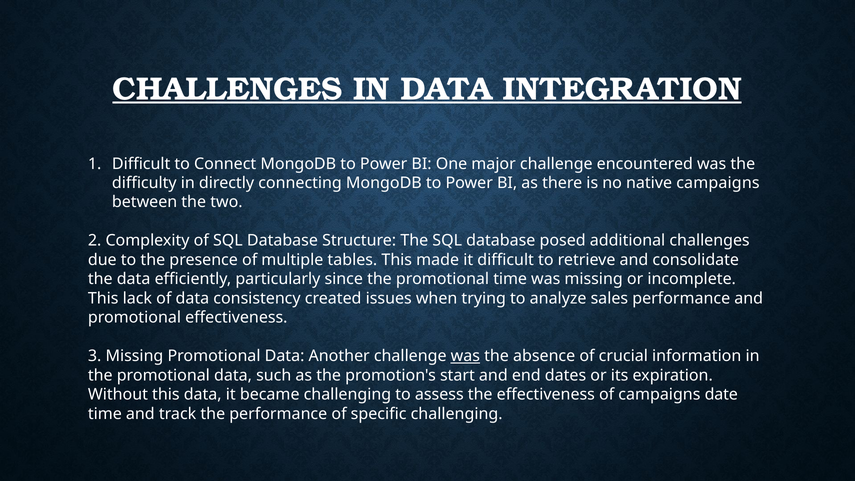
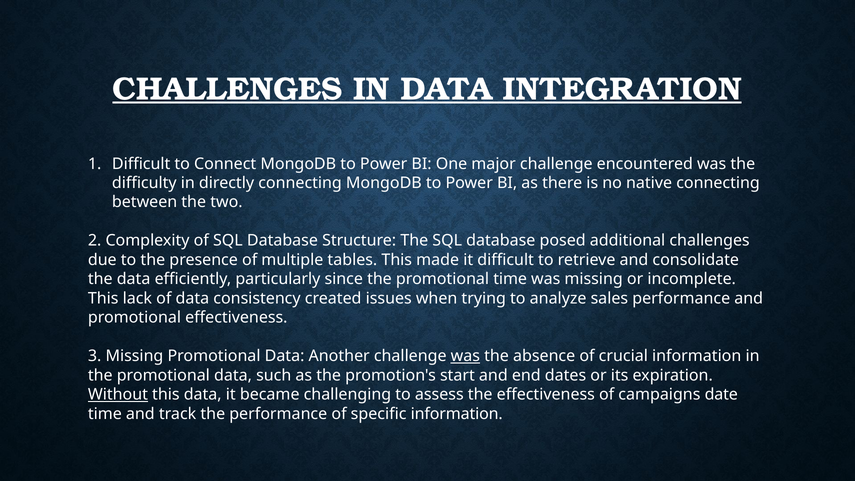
native campaigns: campaigns -> connecting (718, 183)
Without underline: none -> present (118, 395)
specific challenging: challenging -> information (457, 414)
